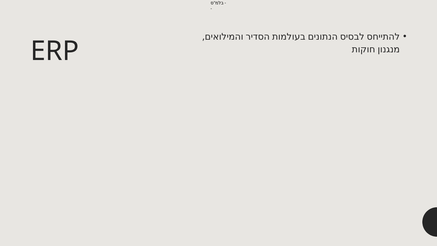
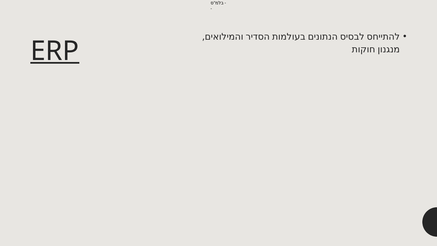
ERP underline: none -> present (55, 51)
